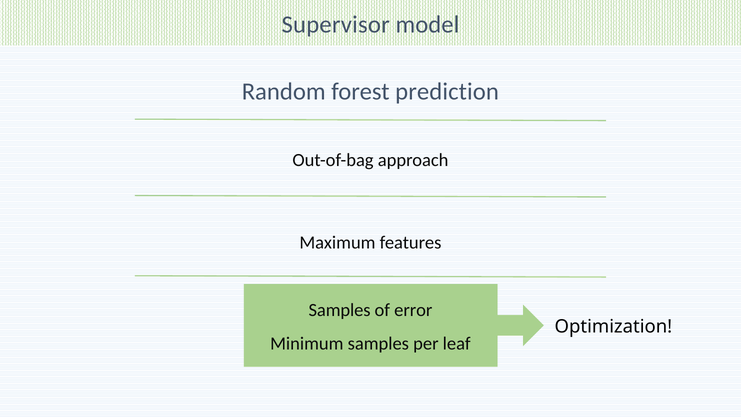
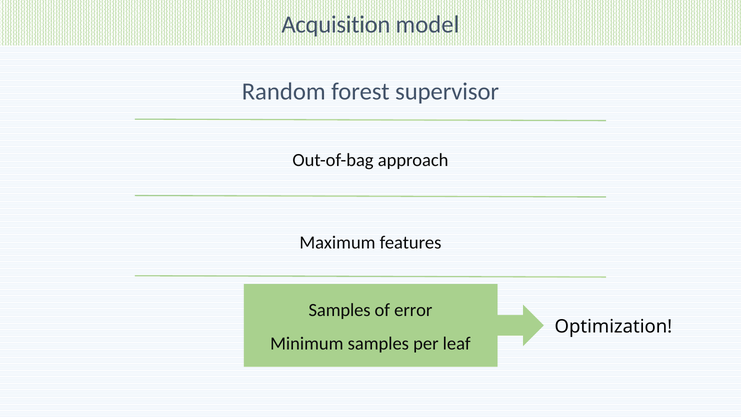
Supervisor: Supervisor -> Acquisition (336, 24)
prediction: prediction -> supervisor (447, 91)
